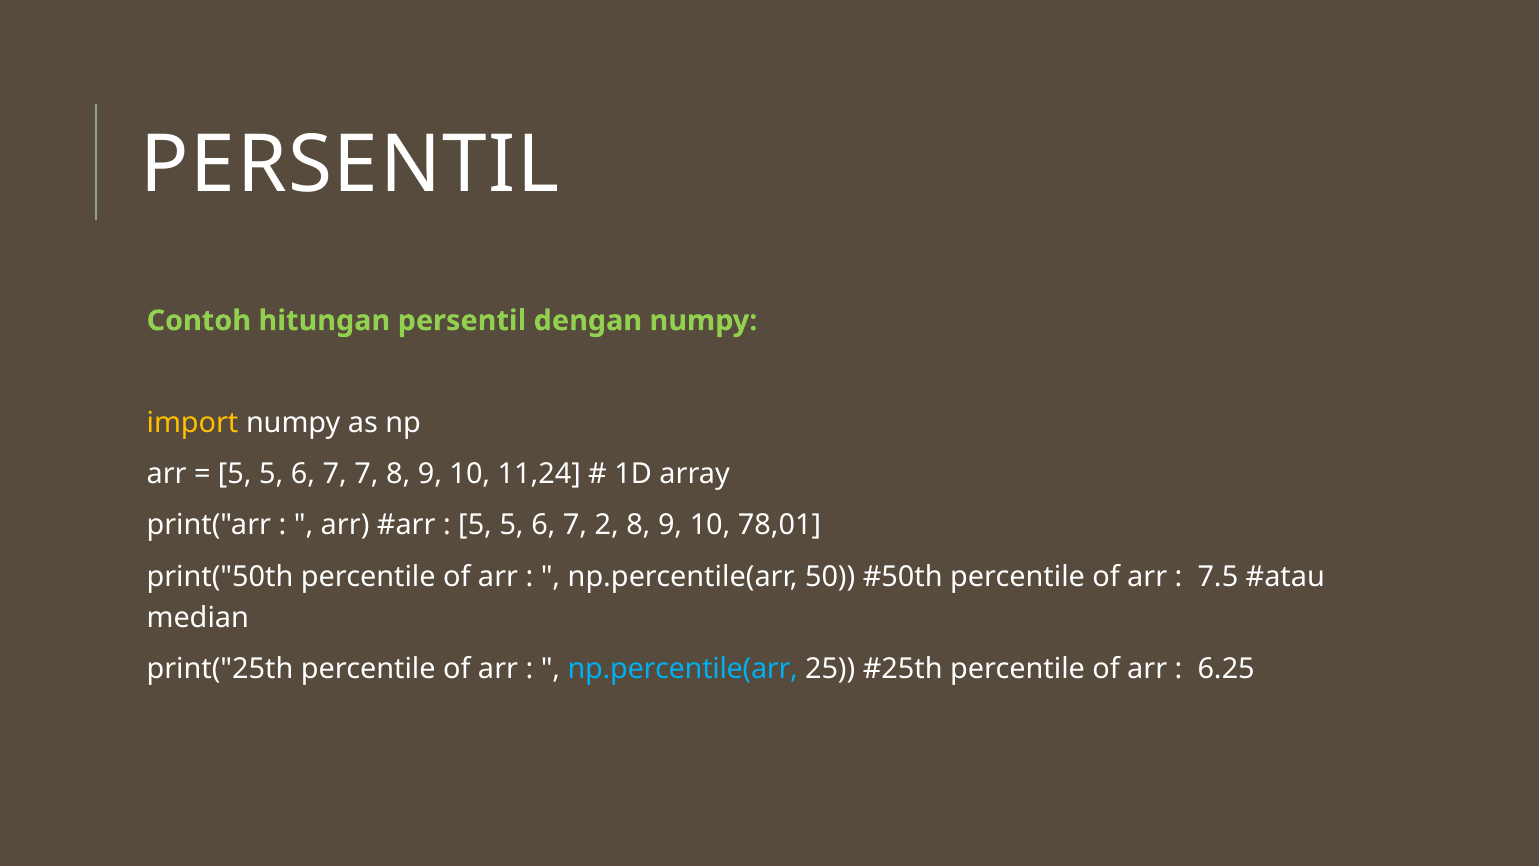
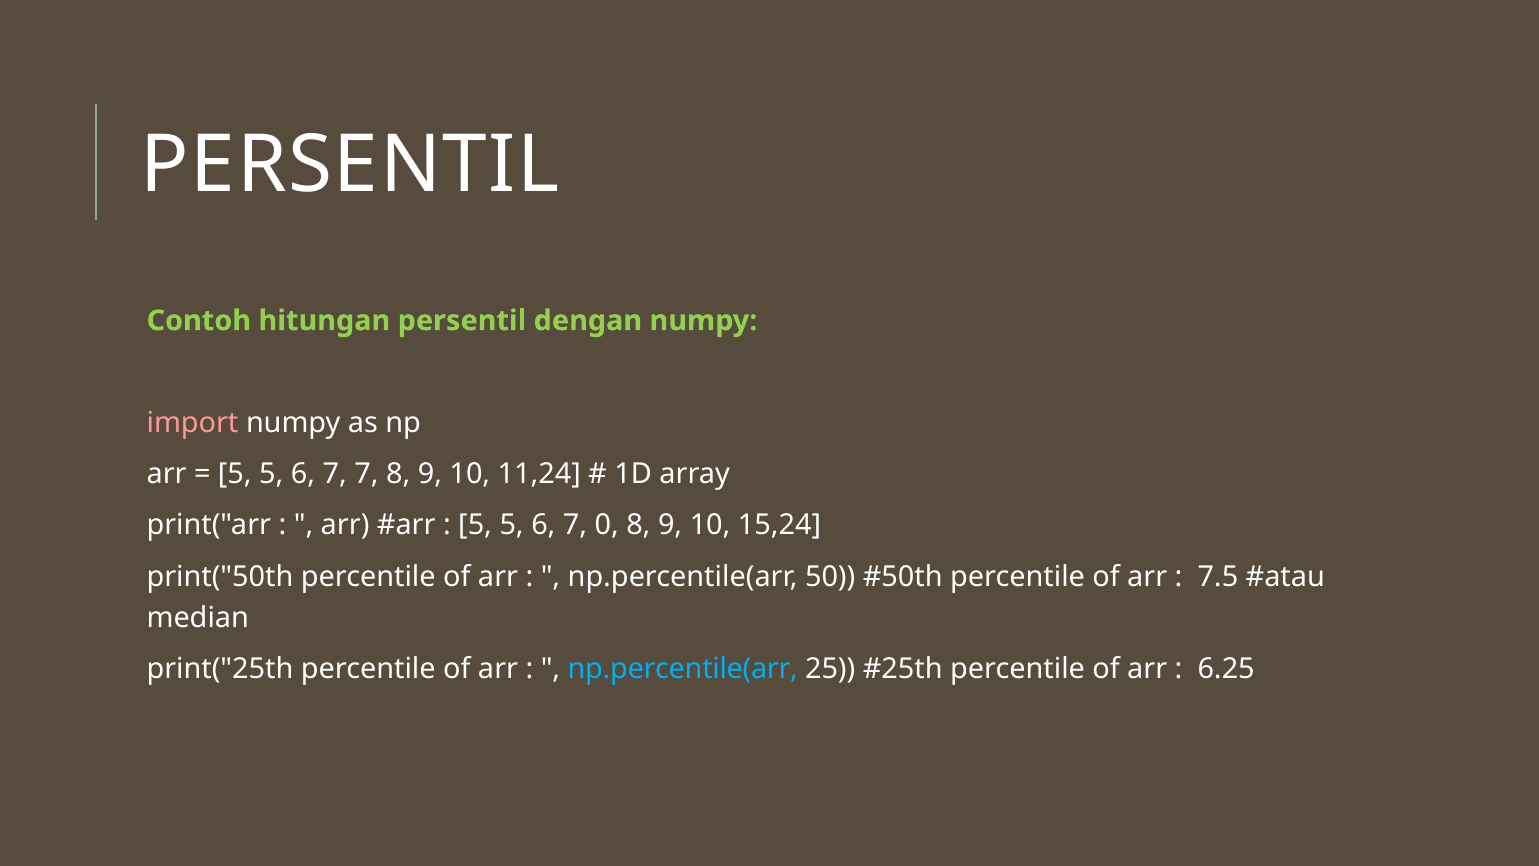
import colour: yellow -> pink (192, 423)
2: 2 -> 0 (607, 525)
78,01: 78,01 -> 15,24 (780, 525)
